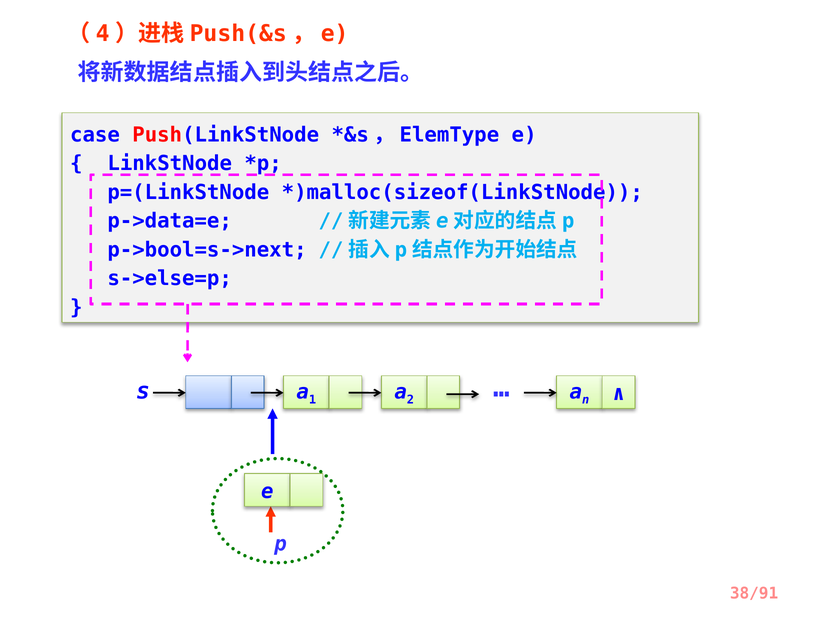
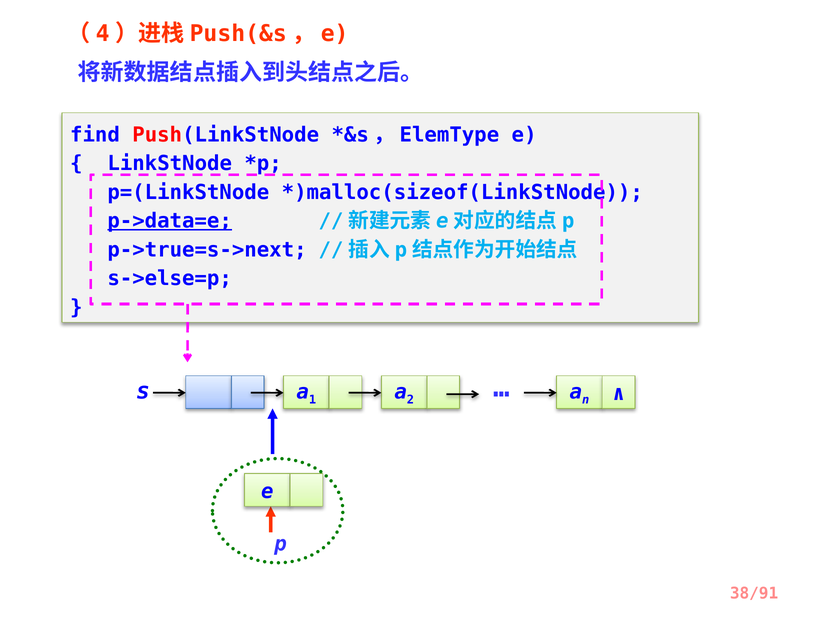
case: case -> find (95, 135)
p->data=e underline: none -> present (170, 221)
p->bool=s->next: p->bool=s->next -> p->true=s->next (207, 250)
